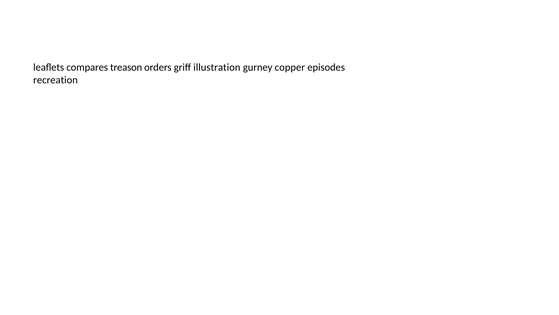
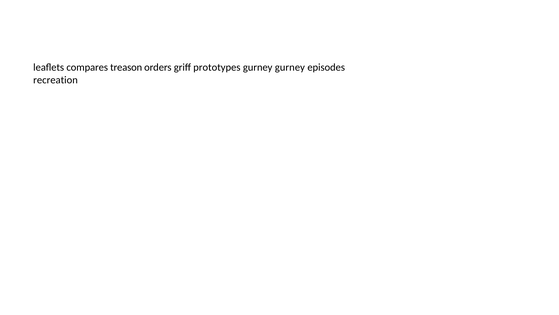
illustration: illustration -> prototypes (217, 67)
gurney copper: copper -> gurney (290, 67)
